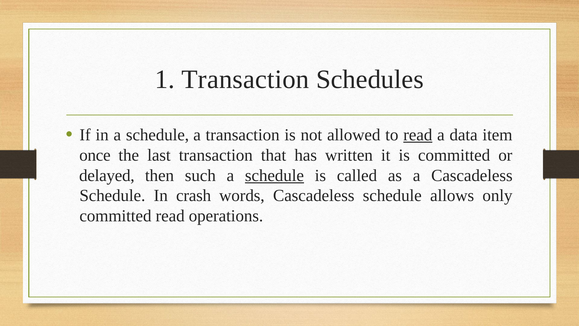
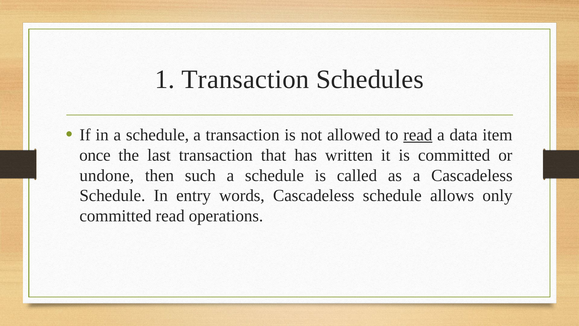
delayed: delayed -> undone (107, 175)
schedule underline: present -> none (274, 175)
crash: crash -> entry (194, 196)
